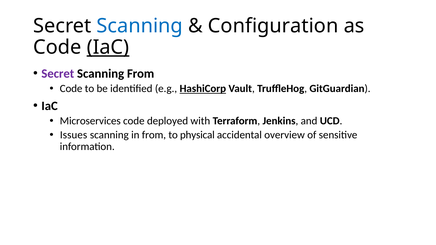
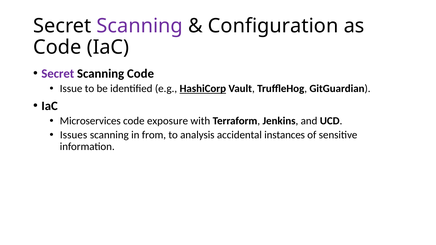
Scanning colour: blue -> purple (140, 26)
IaC underline: present -> none (108, 47)
Scanning From: From -> Code (141, 74)
Code: Code -> Issue (71, 89)
deployed: deployed -> exposure (168, 121)
physical: physical -> analysis (197, 135)
overview: overview -> instances (285, 135)
